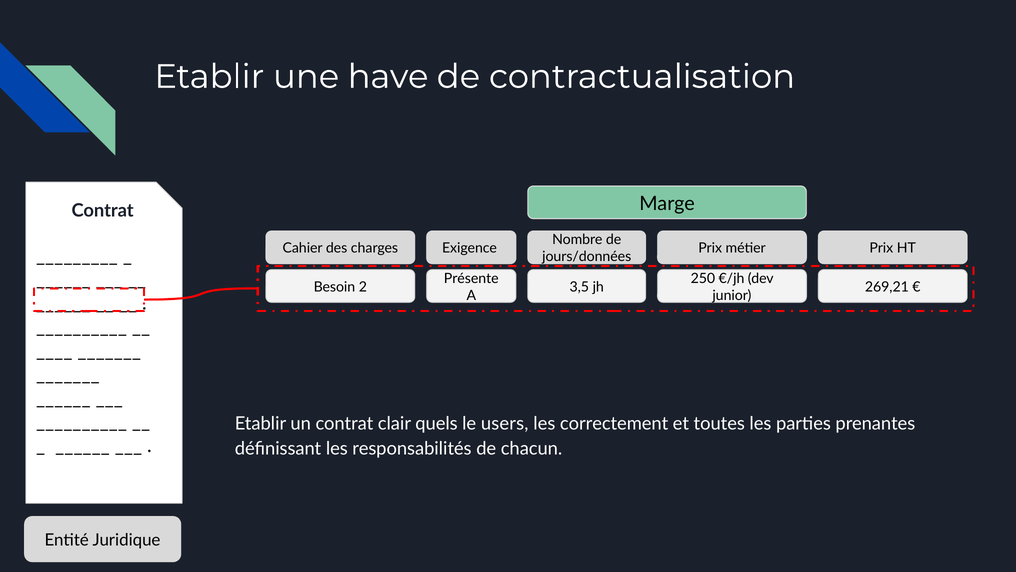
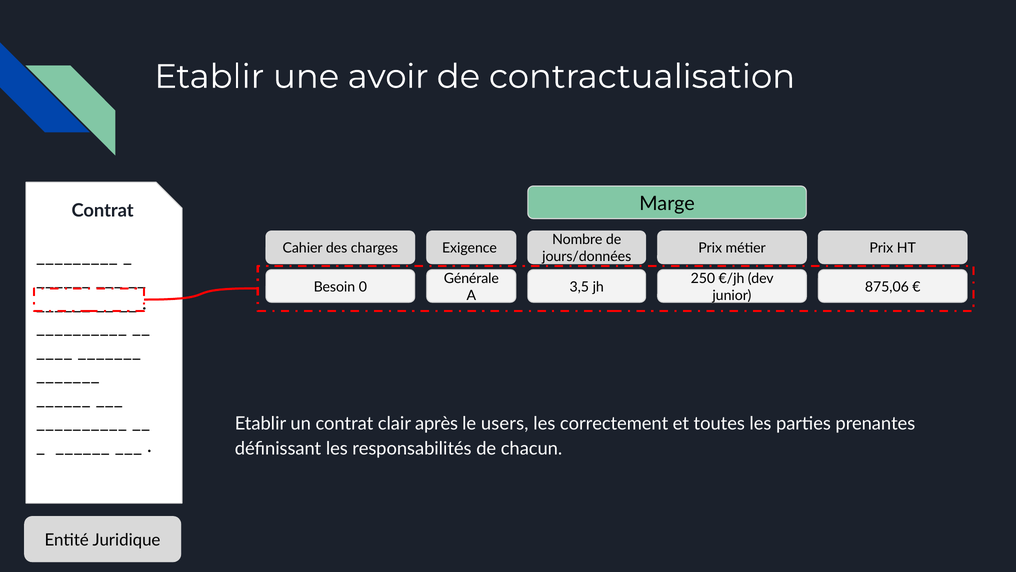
have: have -> avoir (388, 77)
Présente: Présente -> Générale (471, 278)
2: 2 -> 0 (363, 287)
269,21: 269,21 -> 875,06 (887, 287)
quels: quels -> après (437, 423)
